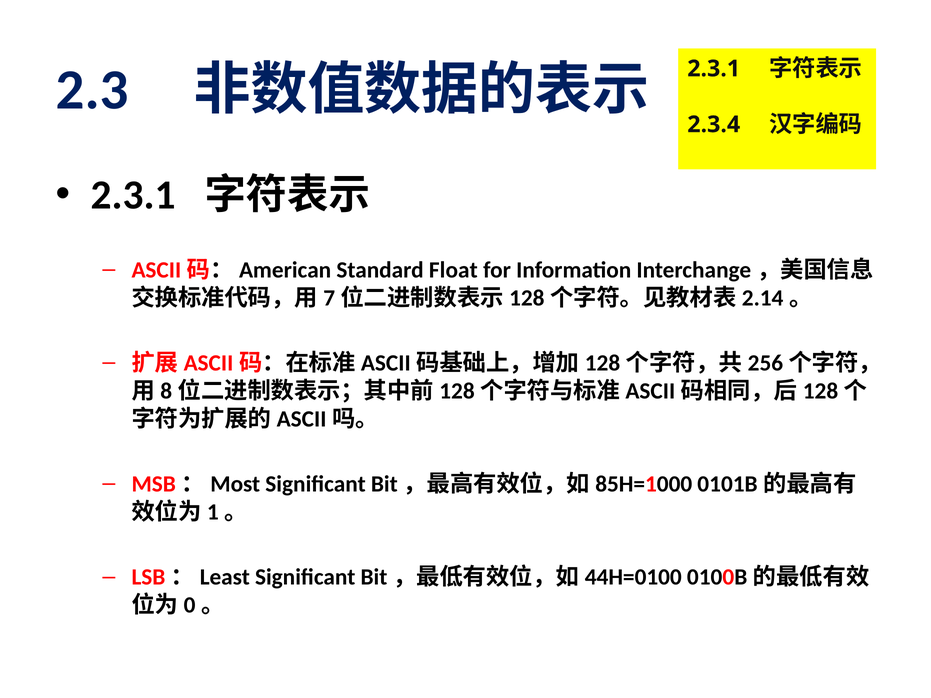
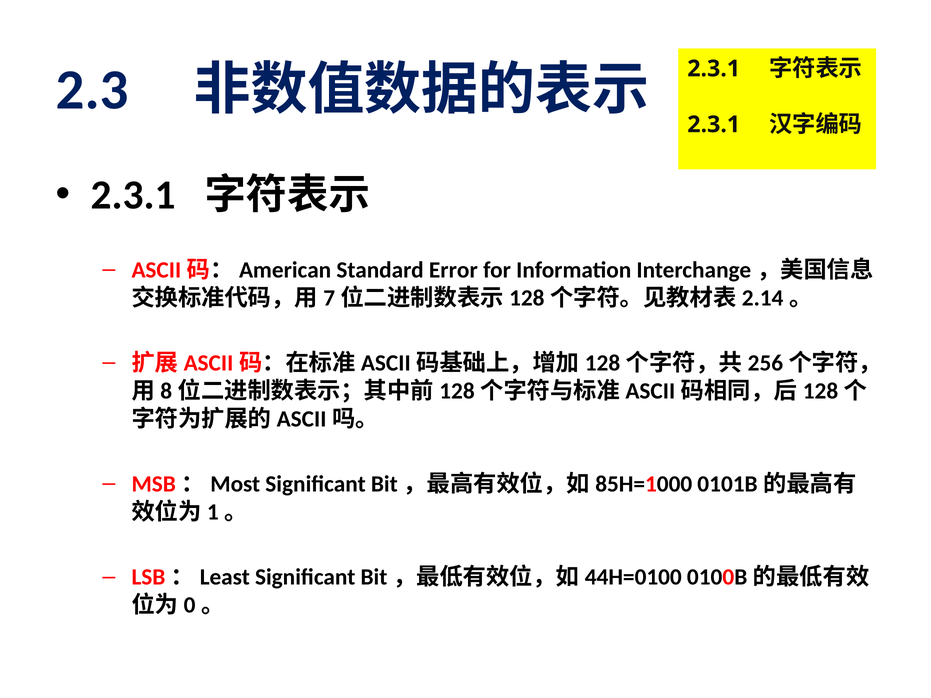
2.3.4: 2.3.4 -> 2.3.1 (714, 125)
Float: Float -> Error (453, 270)
